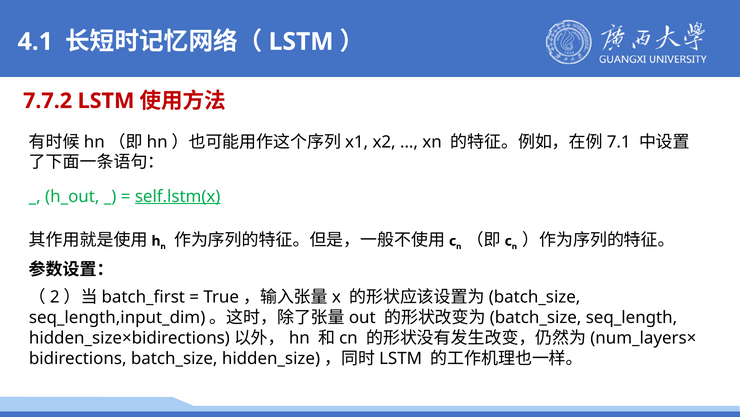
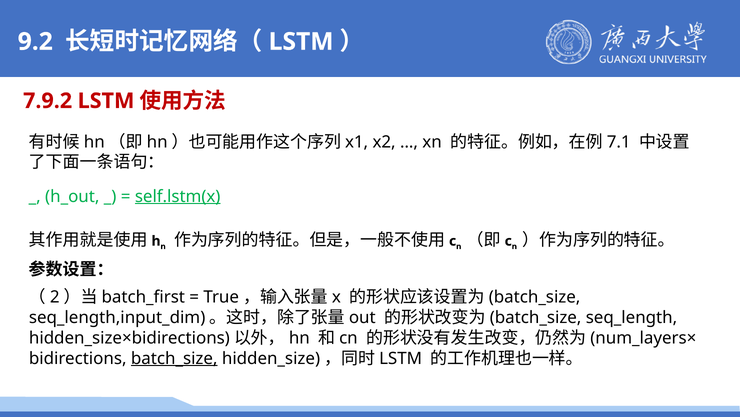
4.1: 4.1 -> 9.2 (35, 42)
7.7.2: 7.7.2 -> 7.9.2 (48, 101)
batch_size underline: none -> present (174, 358)
